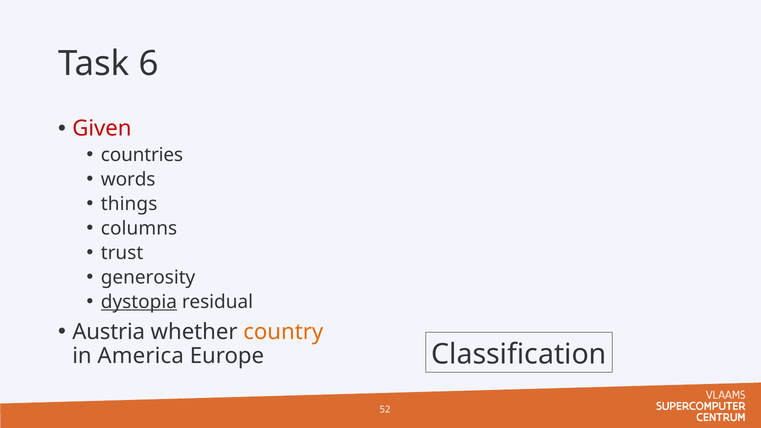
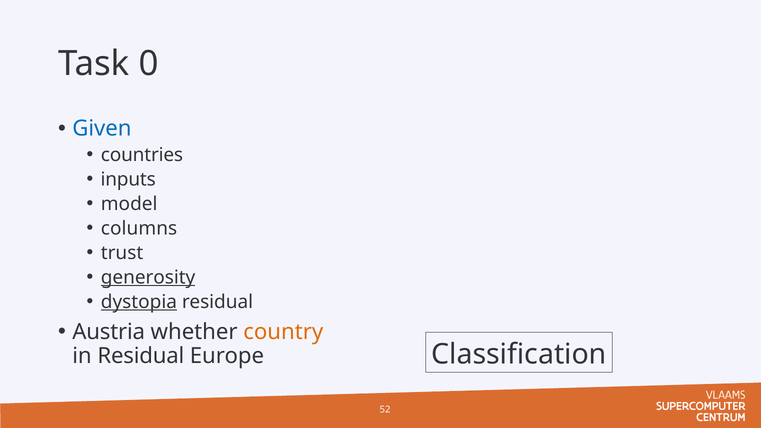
6: 6 -> 0 (149, 64)
Given colour: red -> blue (102, 129)
words: words -> inputs (128, 179)
things: things -> model (129, 204)
generosity underline: none -> present (148, 277)
in America: America -> Residual (141, 356)
